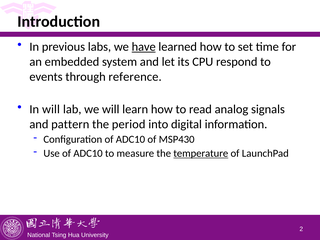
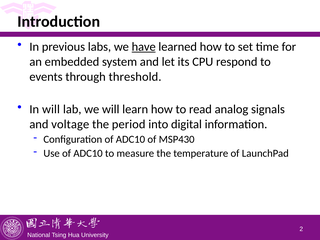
reference: reference -> threshold (135, 77)
pattern: pattern -> voltage (70, 124)
temperature underline: present -> none (201, 153)
